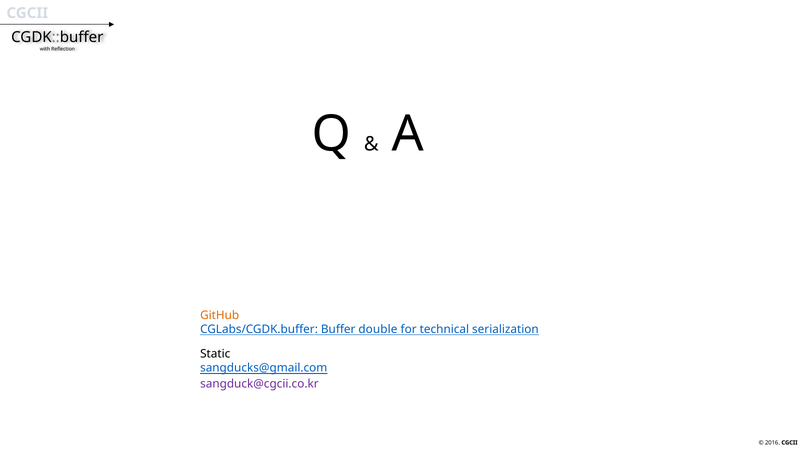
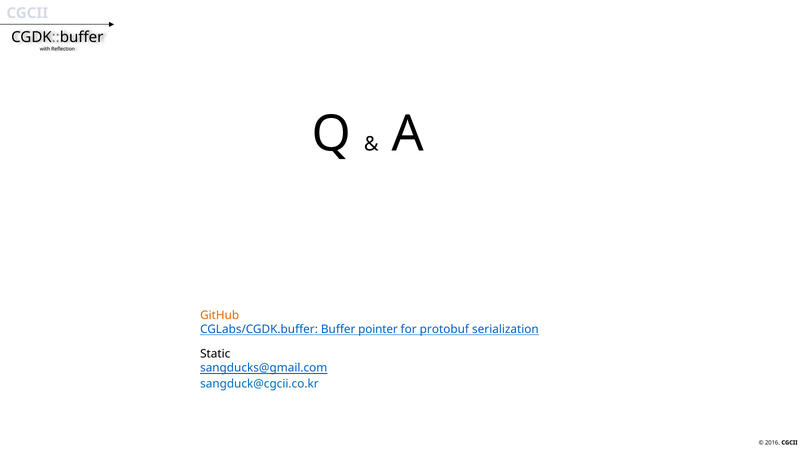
double: double -> pointer (378, 329)
technical: technical -> protobuf (444, 329)
sangduck@cgcii.co.kr colour: purple -> blue (259, 384)
